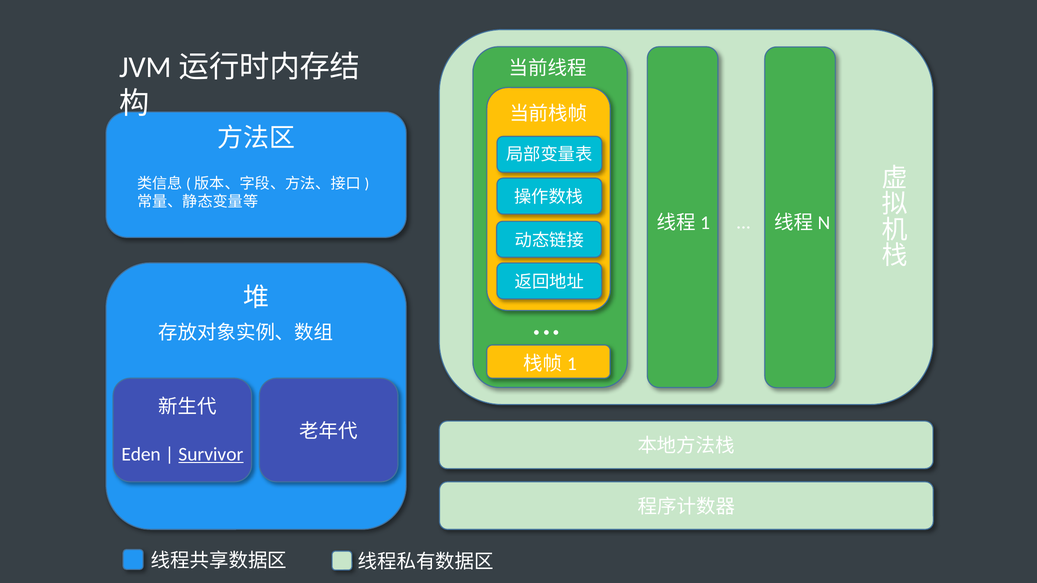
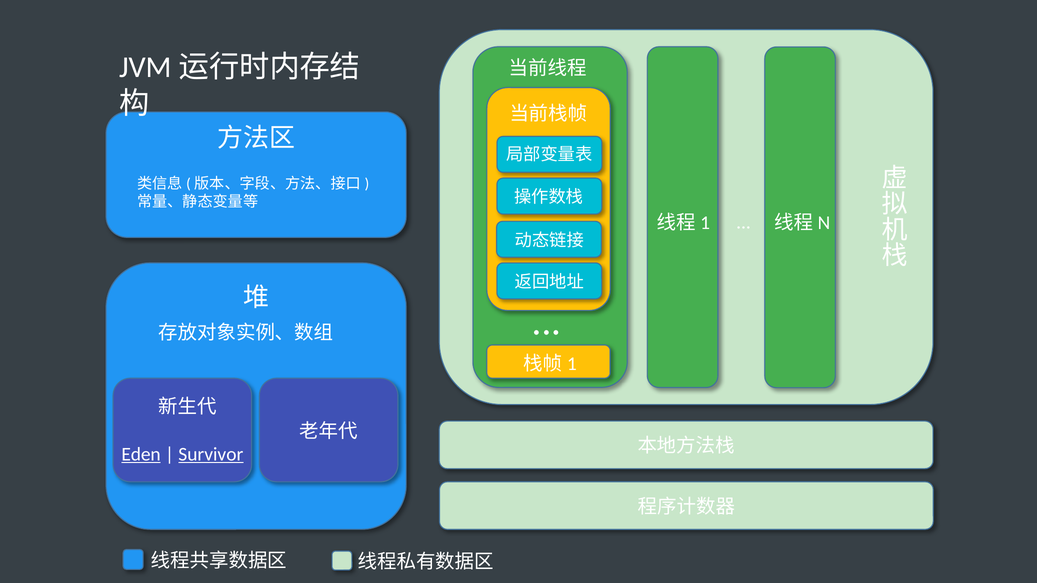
Eden underline: none -> present (141, 454)
